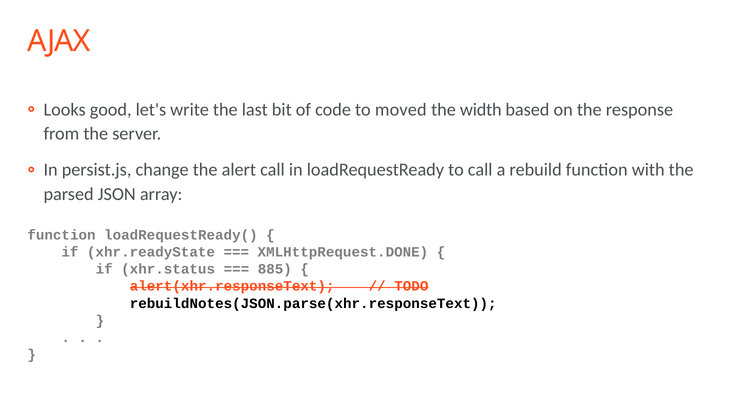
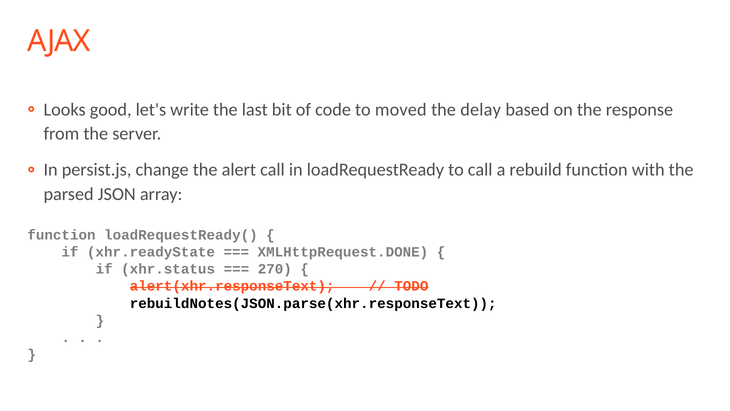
width: width -> delay (481, 109)
885: 885 -> 270 (275, 269)
